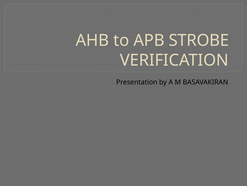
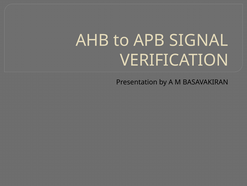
STROBE: STROBE -> SIGNAL (199, 40)
